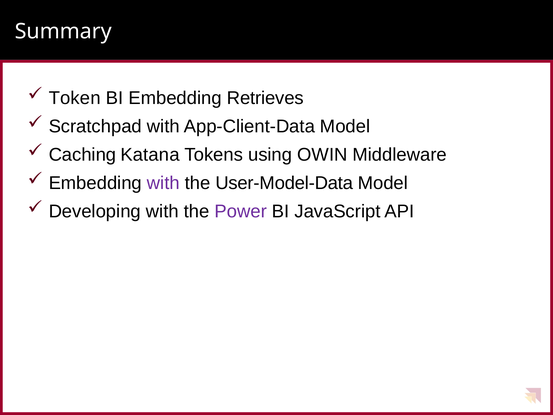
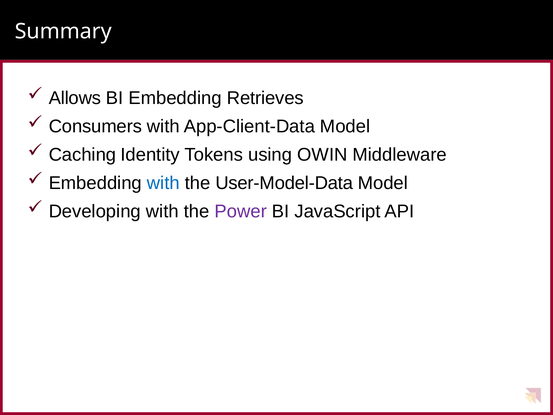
Token: Token -> Allows (75, 98)
Scratchpad: Scratchpad -> Consumers (95, 126)
Katana: Katana -> Identity (150, 155)
with colour: purple -> blue (163, 183)
